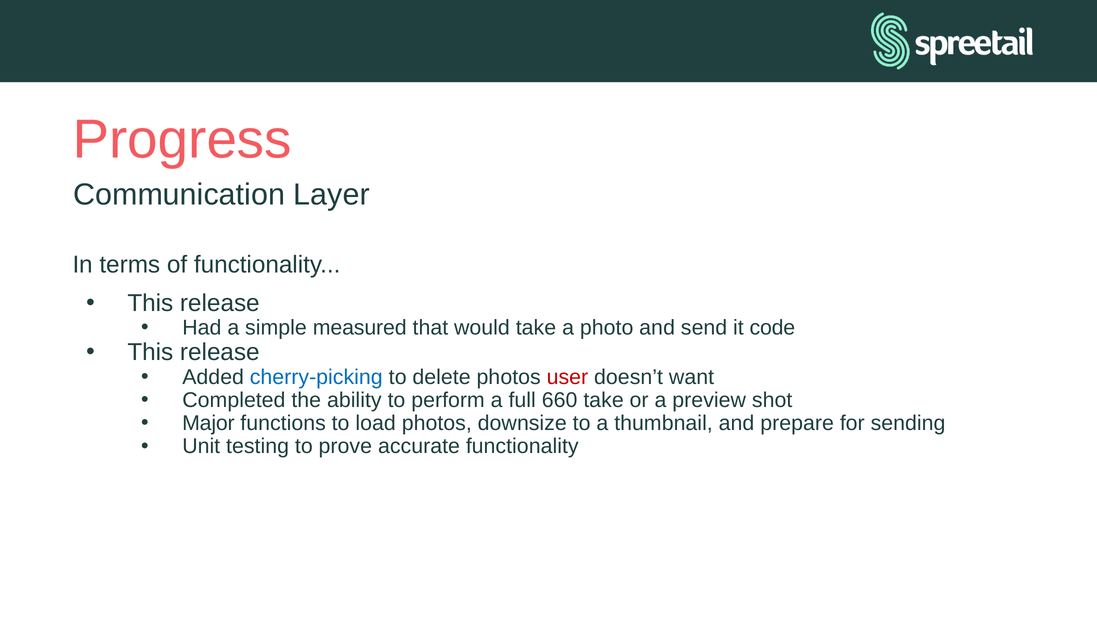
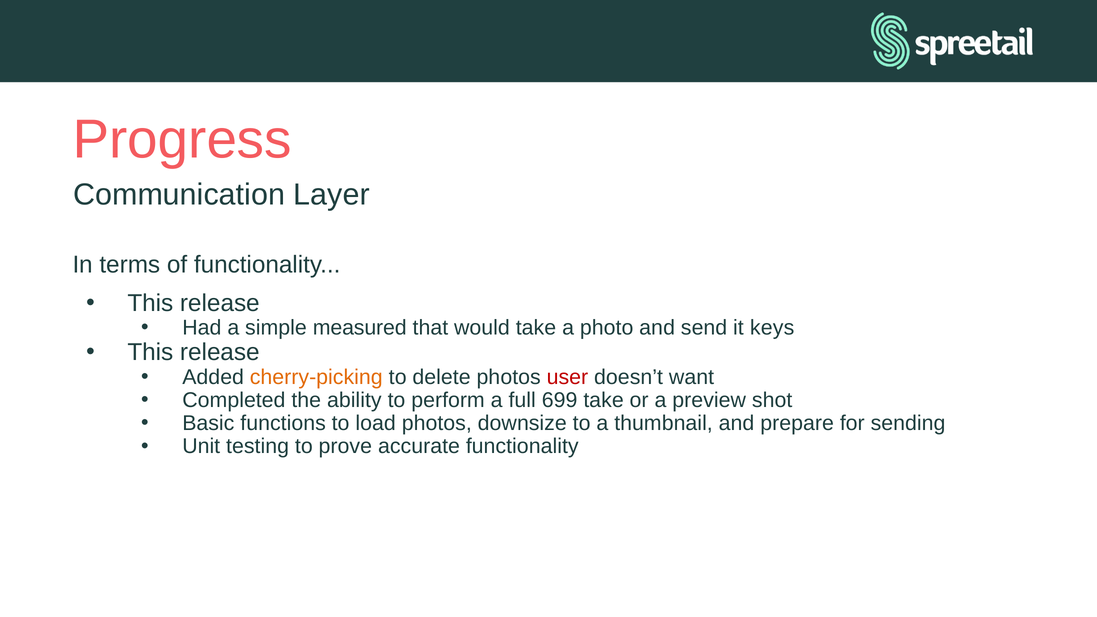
code: code -> keys (772, 328)
cherry-picking colour: blue -> orange (316, 377)
660: 660 -> 699 (560, 400)
Major: Major -> Basic (208, 423)
